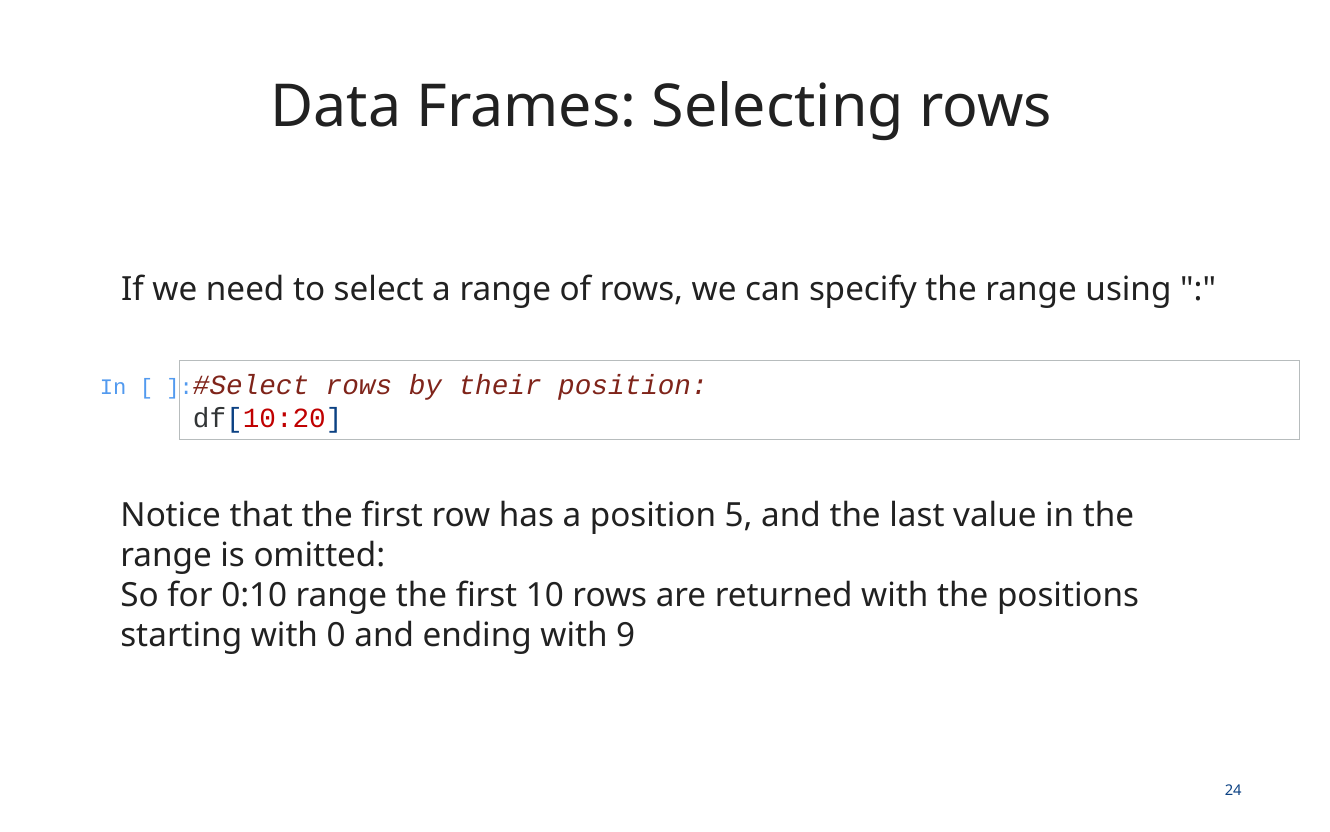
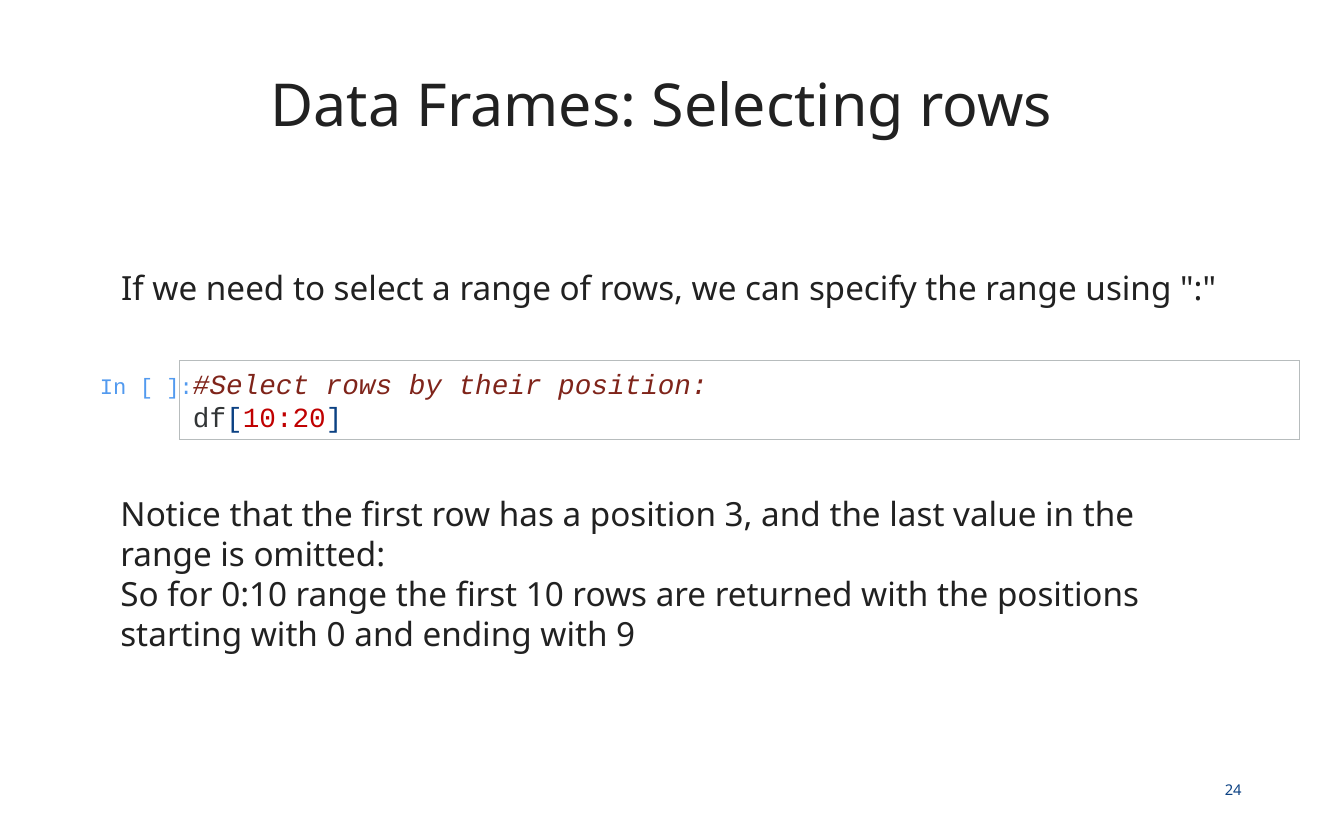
5: 5 -> 3 (739, 515)
